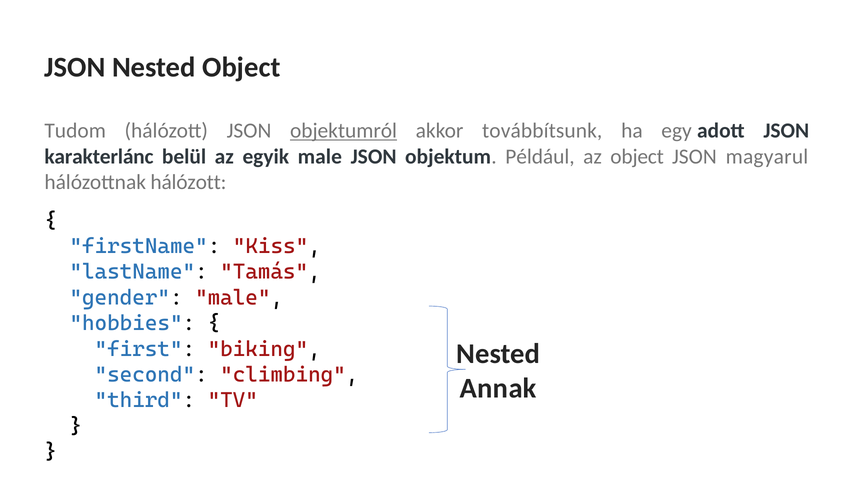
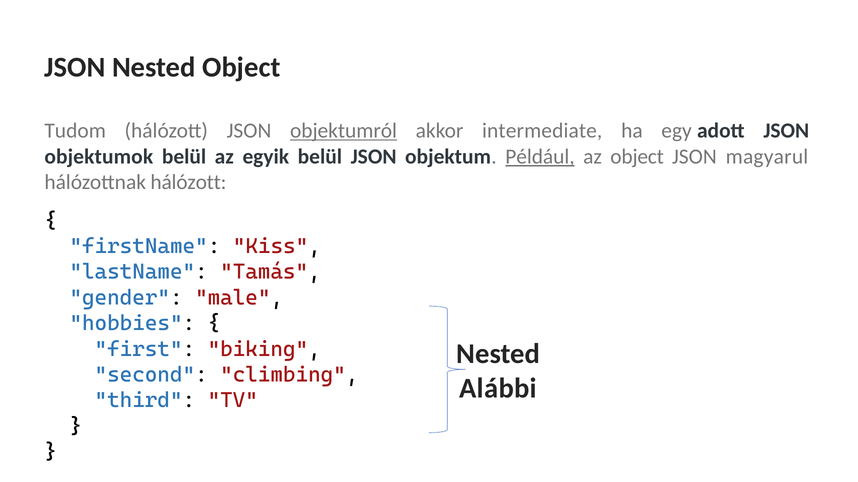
továbbítsunk: továbbítsunk -> intermediate (542, 131)
karakterlánc: karakterlánc -> objektumok (99, 157)
egyik male: male -> belül (320, 157)
Például underline: none -> present (540, 157)
Annak: Annak -> Alábbi (498, 389)
